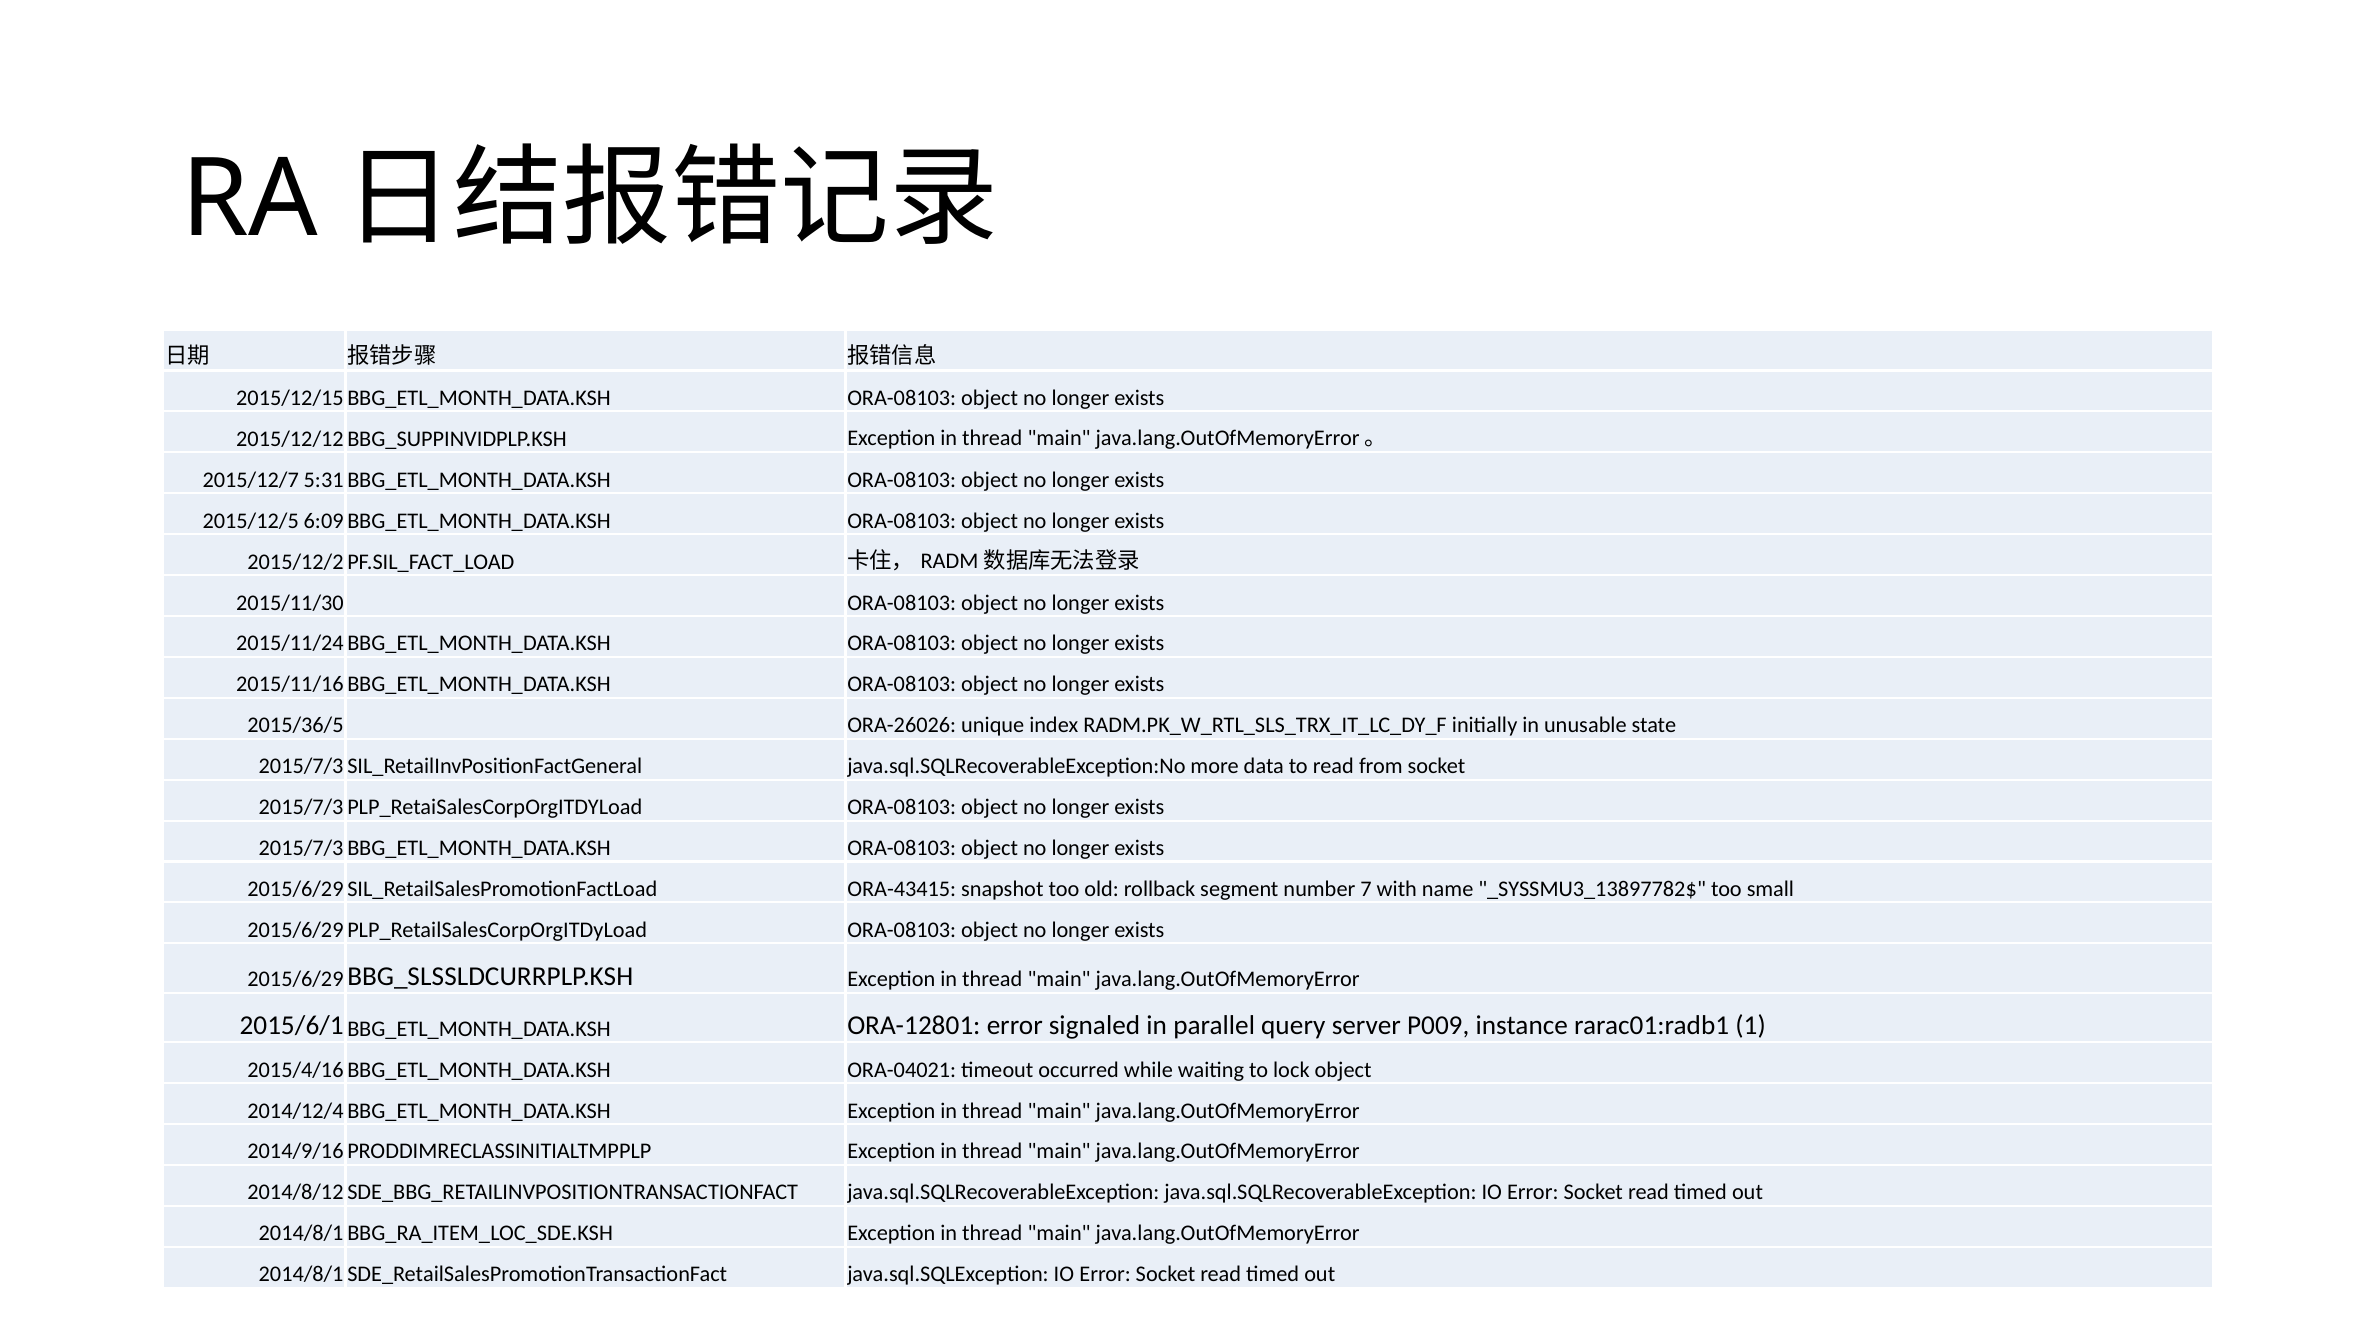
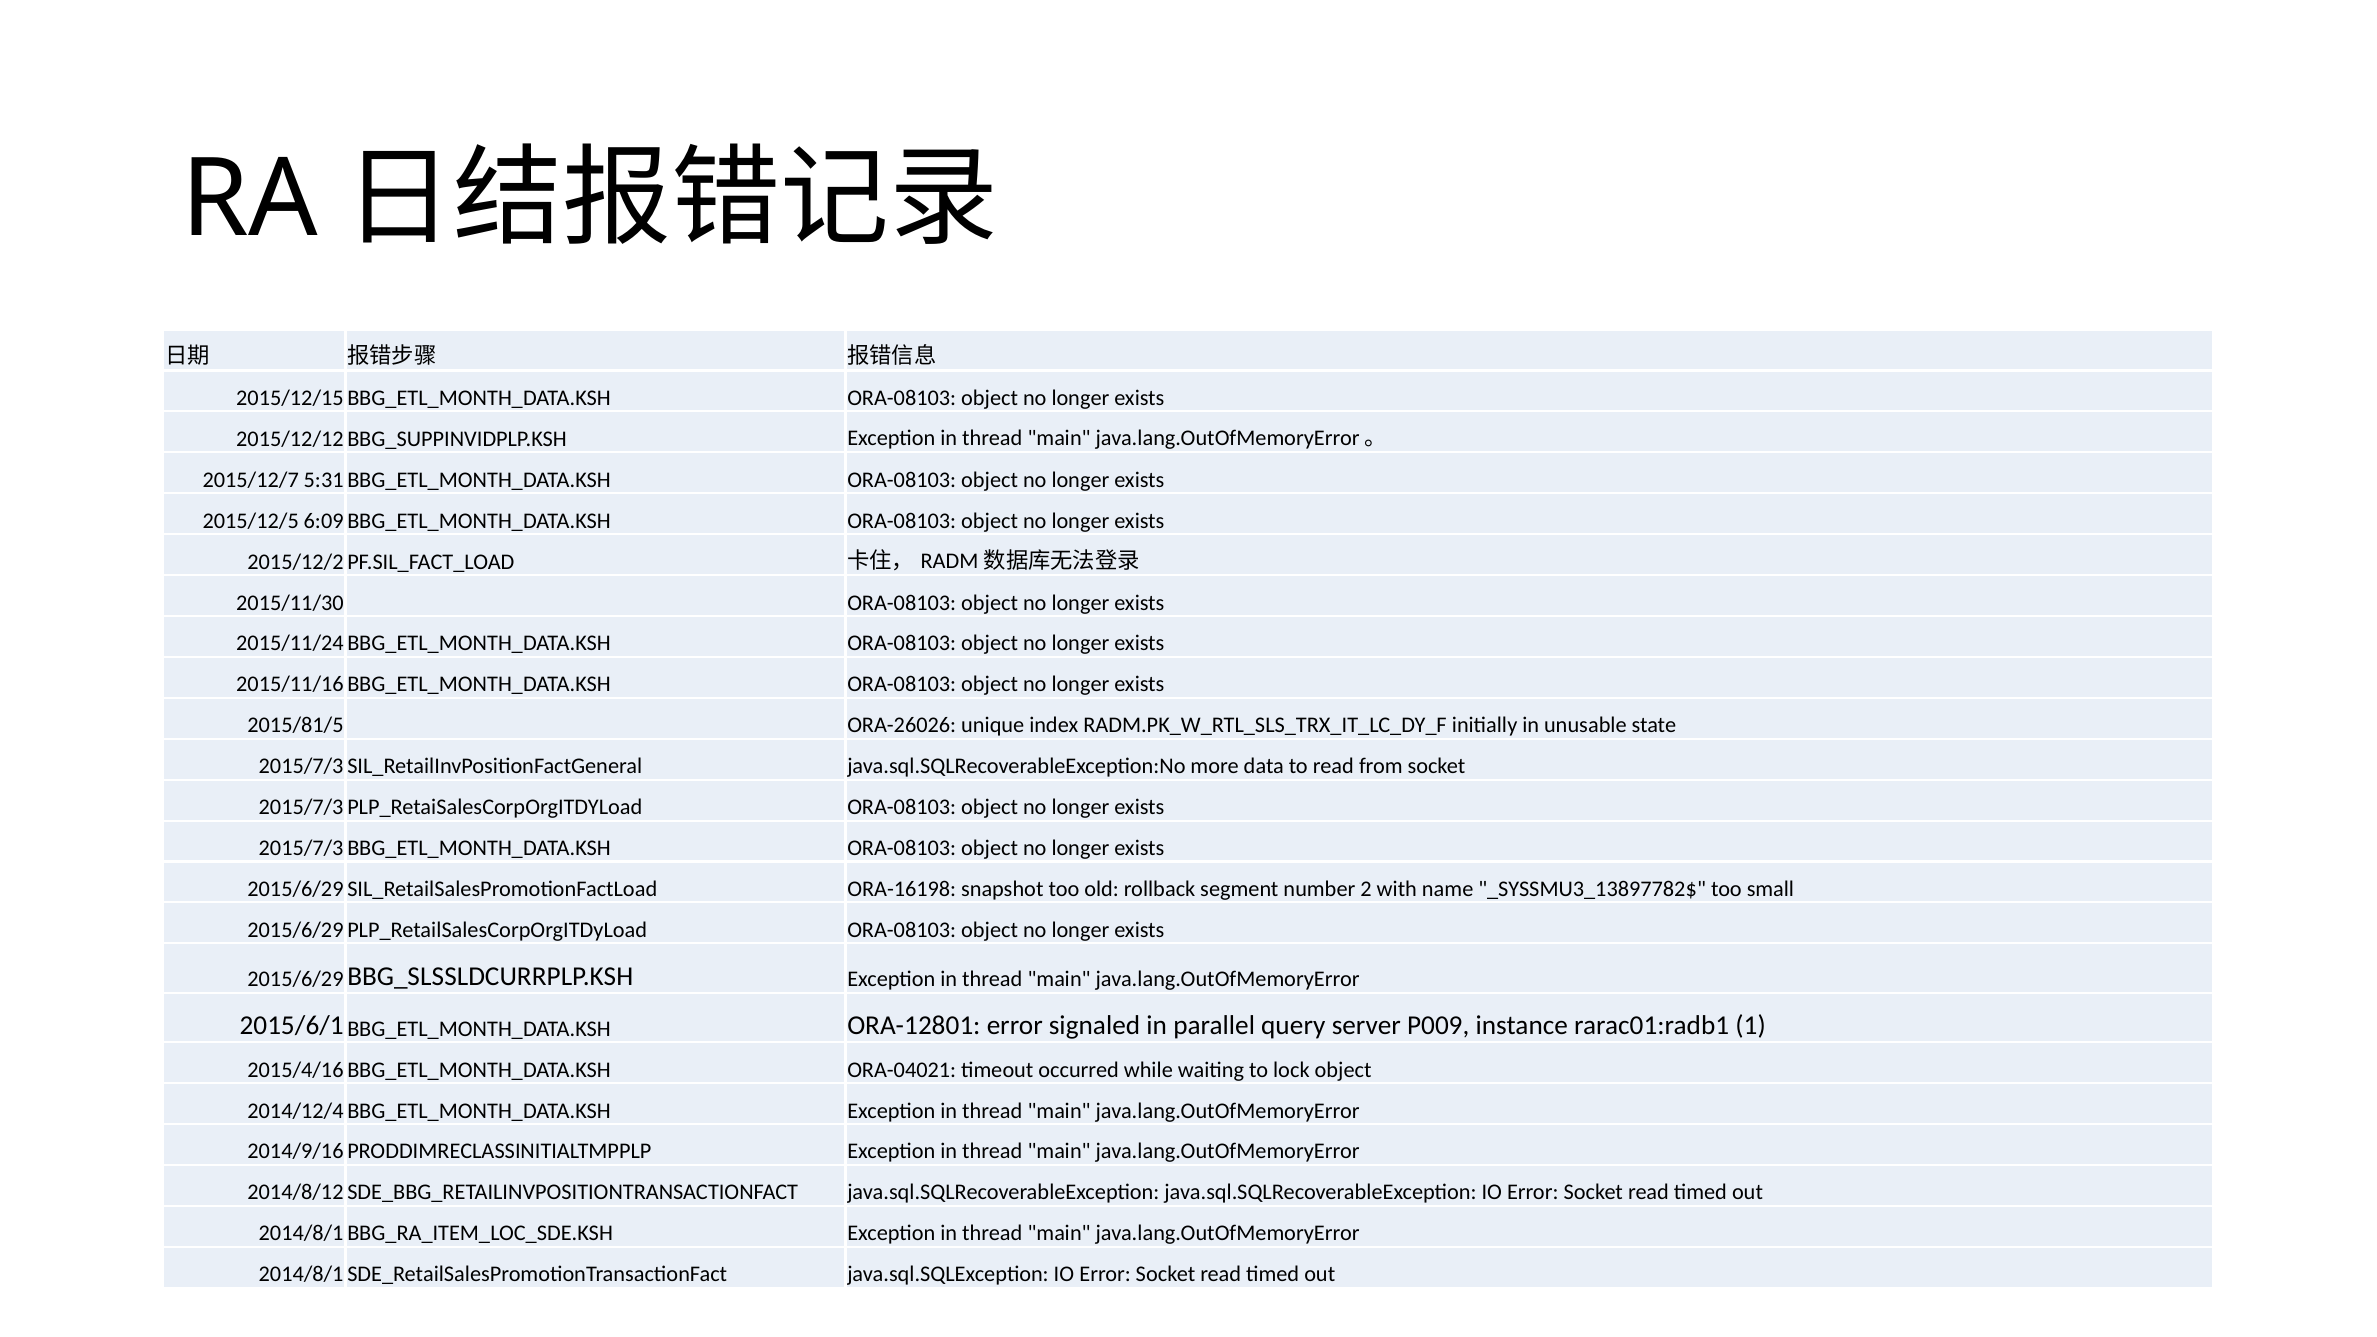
2015/36/5: 2015/36/5 -> 2015/81/5 (296, 725)
ORA-43415: ORA-43415 -> ORA-16198 (902, 889)
7: 7 -> 2 (1366, 889)
